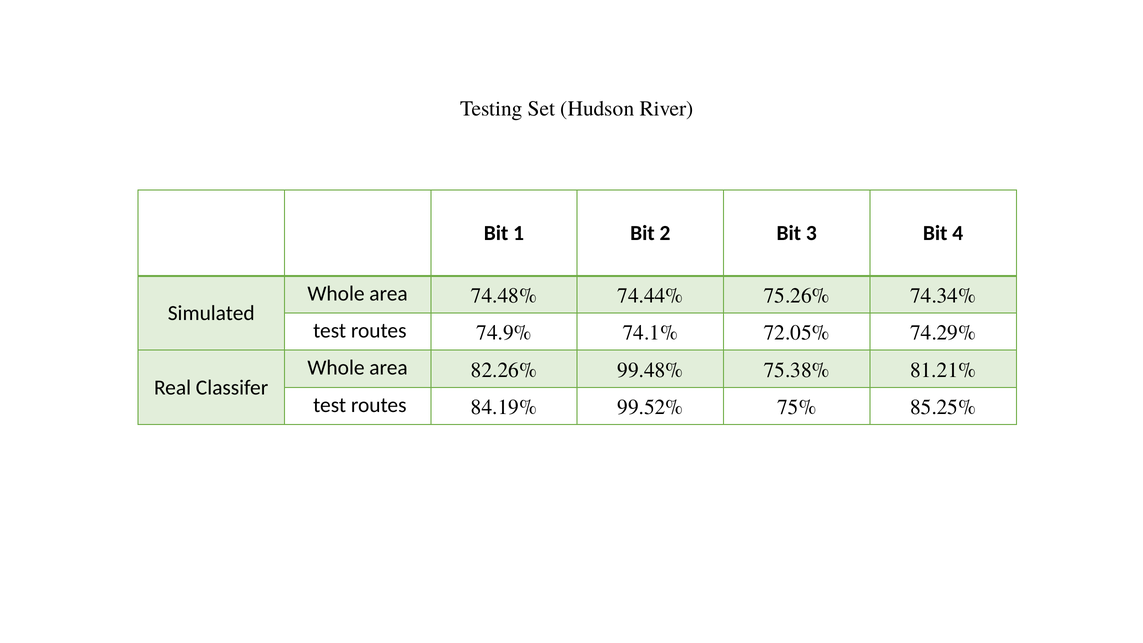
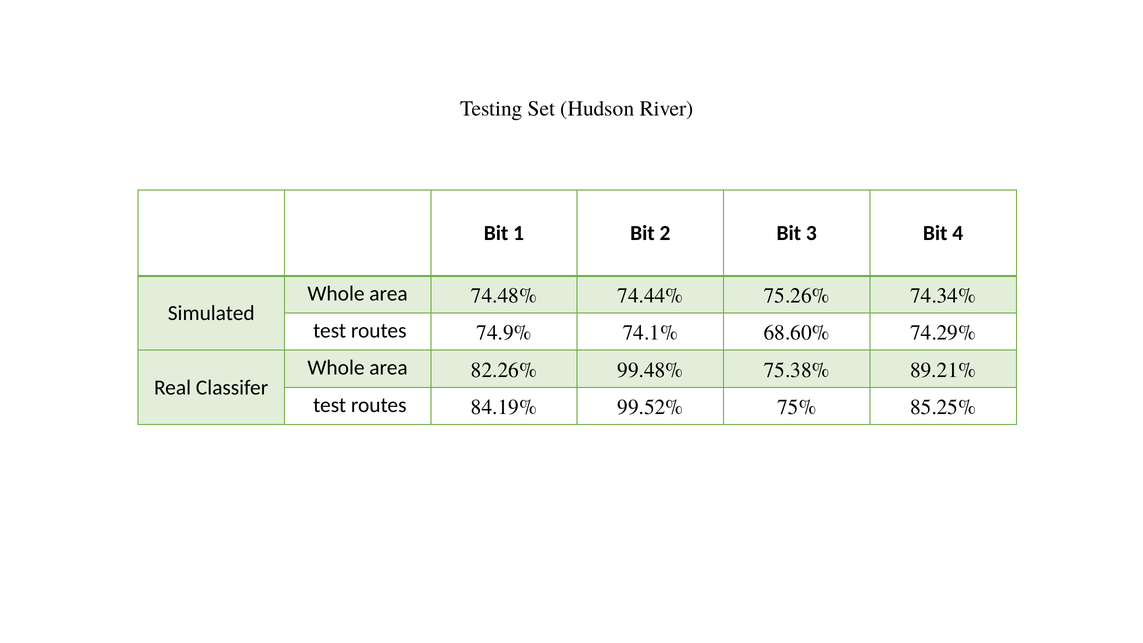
72.05%: 72.05% -> 68.60% (797, 333)
81.21%: 81.21% -> 89.21% (943, 370)
